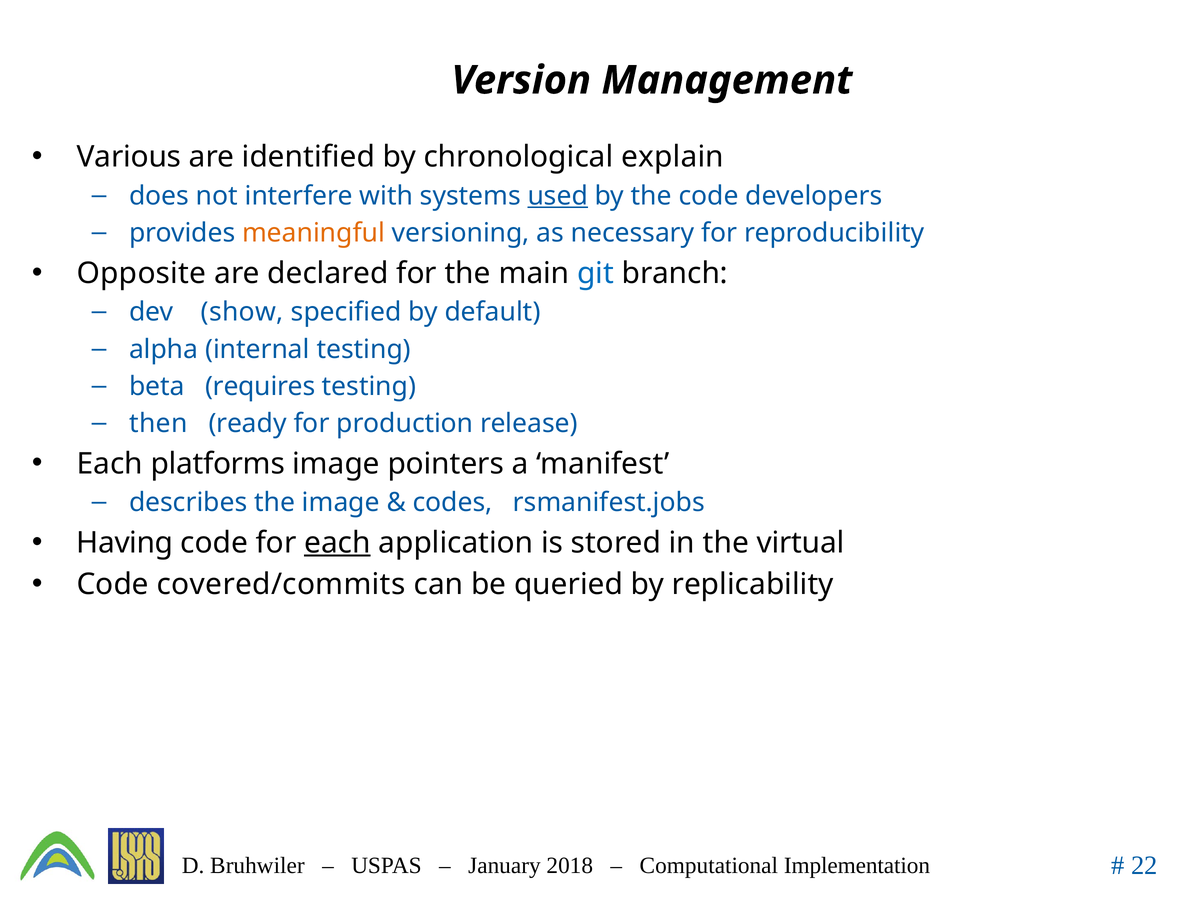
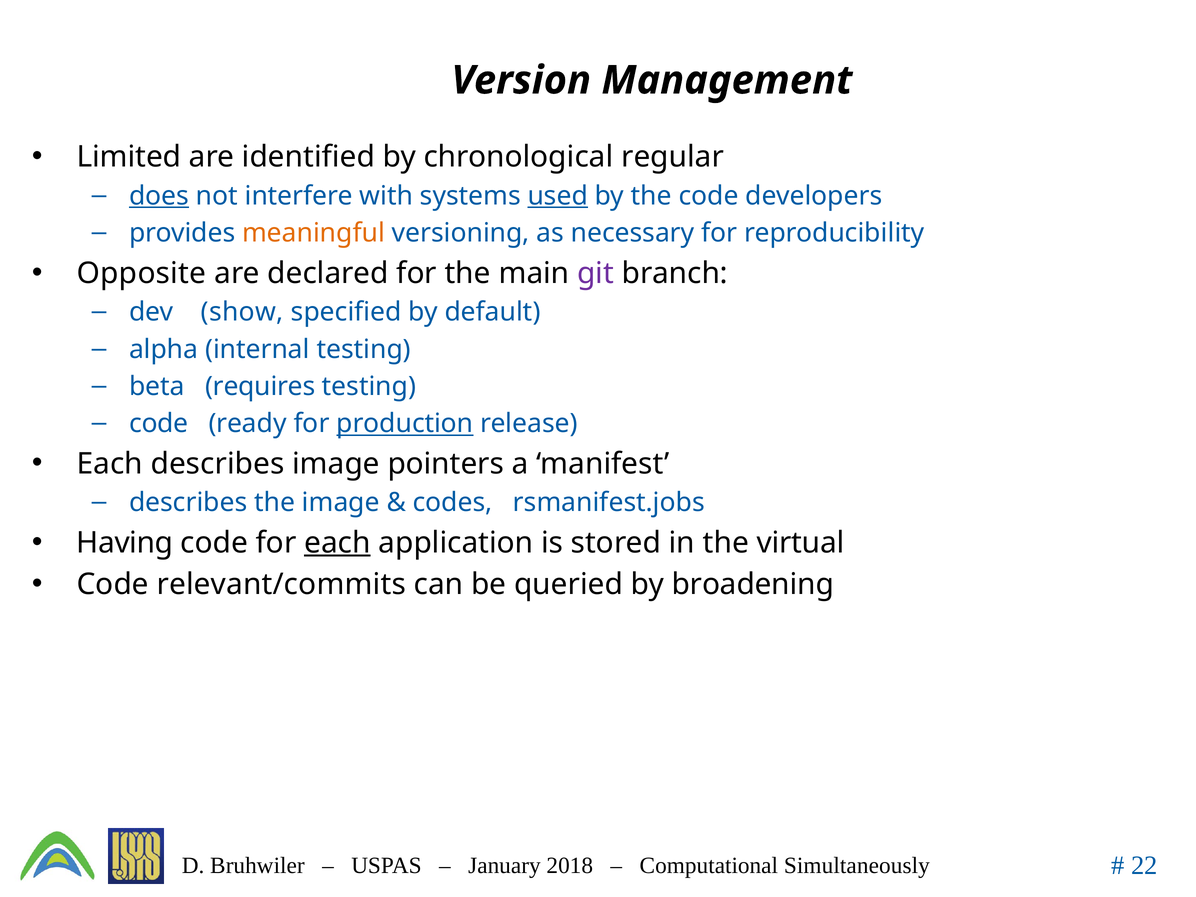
Various: Various -> Limited (129, 157)
explain: explain -> regular (673, 157)
does underline: none -> present (159, 196)
git colour: blue -> purple (596, 273)
then: then -> code (159, 424)
production underline: none -> present (405, 424)
Each platforms: platforms -> describes (218, 464)
covered/commits: covered/commits -> relevant/commits (281, 585)
replicability: replicability -> broadening (753, 585)
Implementation: Implementation -> Simultaneously (857, 866)
